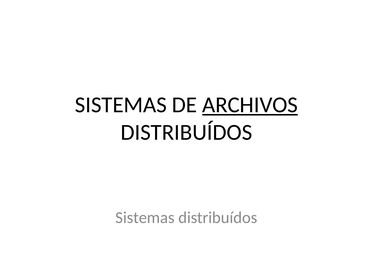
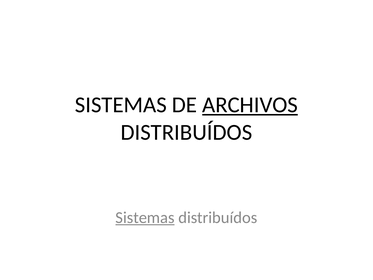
Sistemas underline: none -> present (145, 217)
